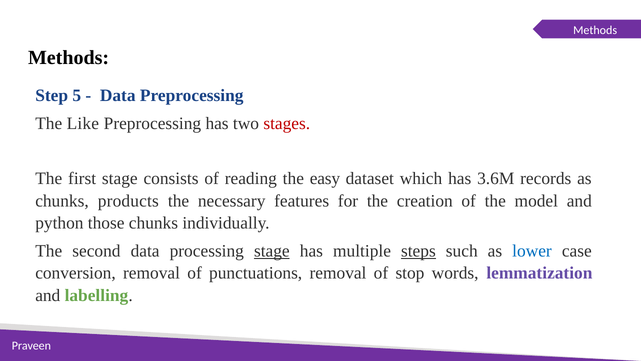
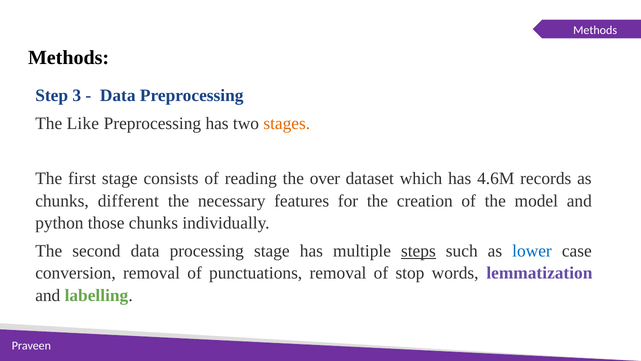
5: 5 -> 3 (77, 96)
stages colour: red -> orange (287, 123)
easy: easy -> over (325, 178)
3.6M: 3.6M -> 4.6M (496, 178)
products: products -> different (128, 201)
stage underline: present -> none (272, 251)
